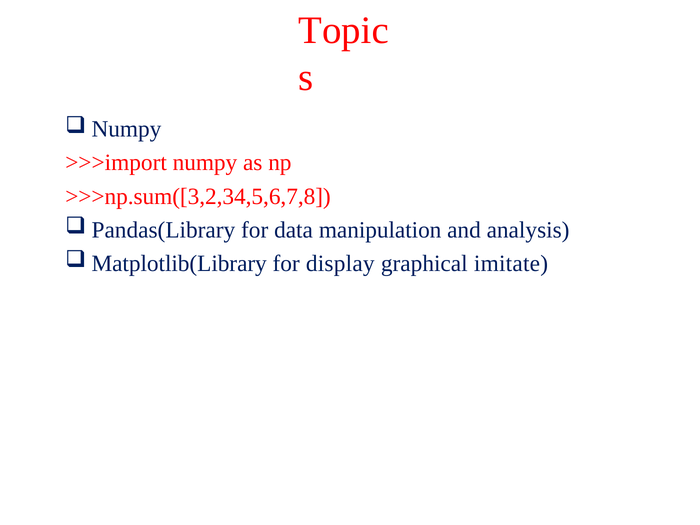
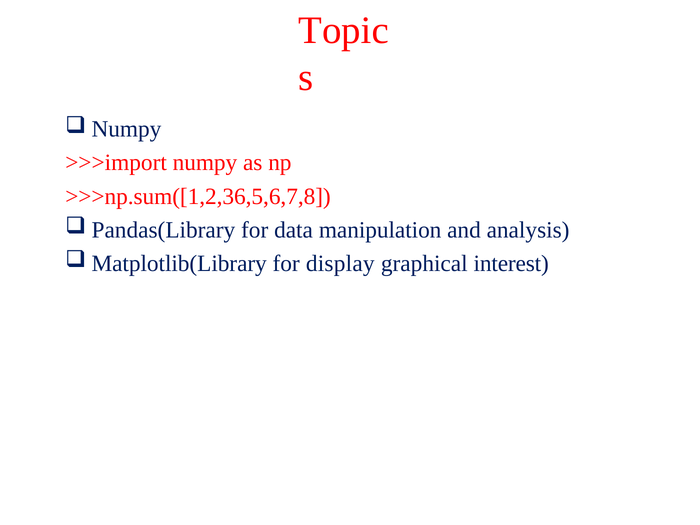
>>>np.sum([3,2,34,5,6,7,8: >>>np.sum([3,2,34,5,6,7,8 -> >>>np.sum([1,2,36,5,6,7,8 (198, 196)
imitate: imitate -> interest (511, 264)
